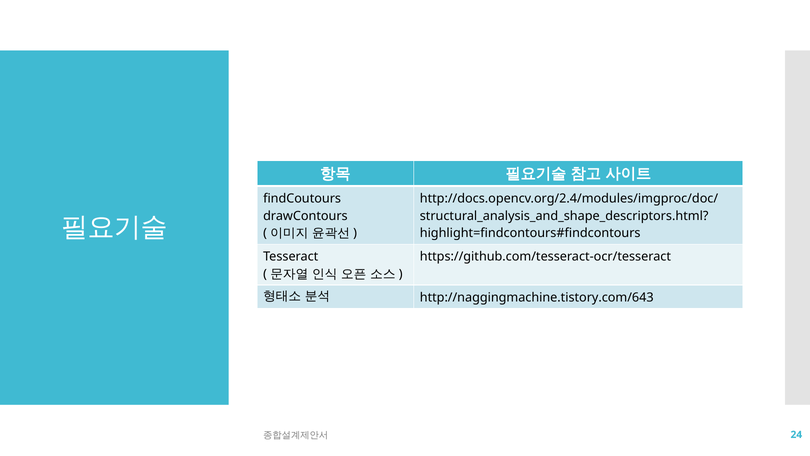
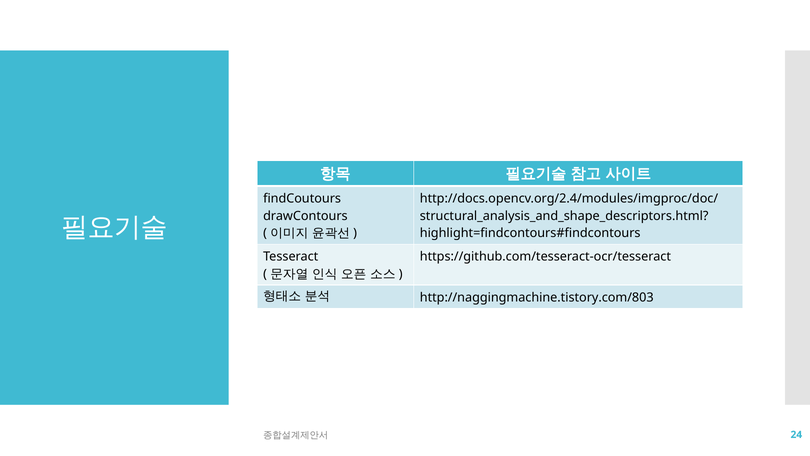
http://naggingmachine.tistory.com/643: http://naggingmachine.tistory.com/643 -> http://naggingmachine.tistory.com/803 (537, 297)
